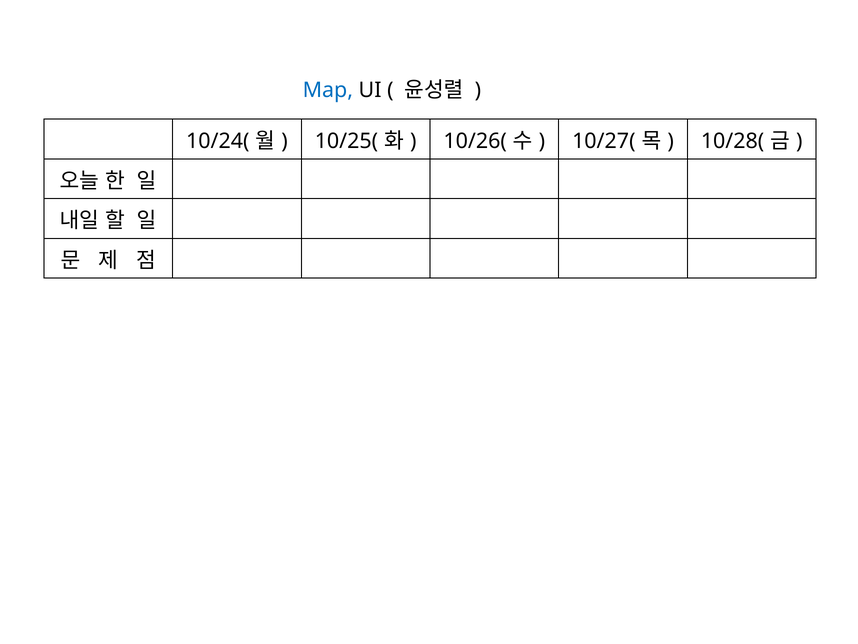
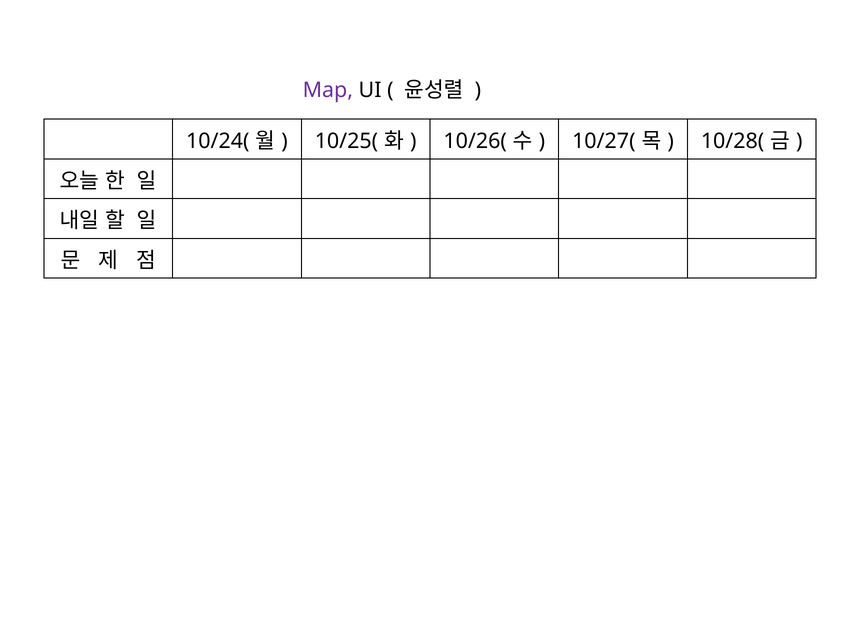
Map colour: blue -> purple (328, 90)
